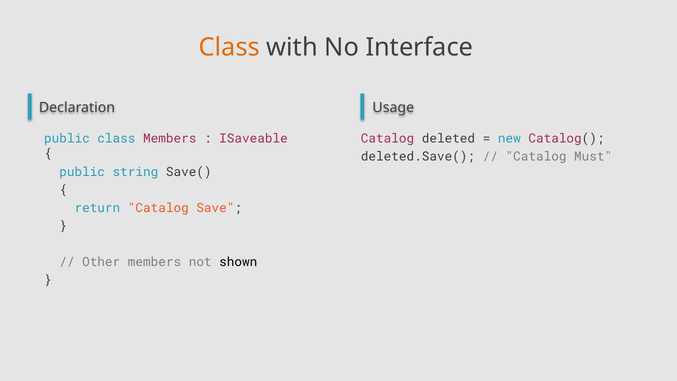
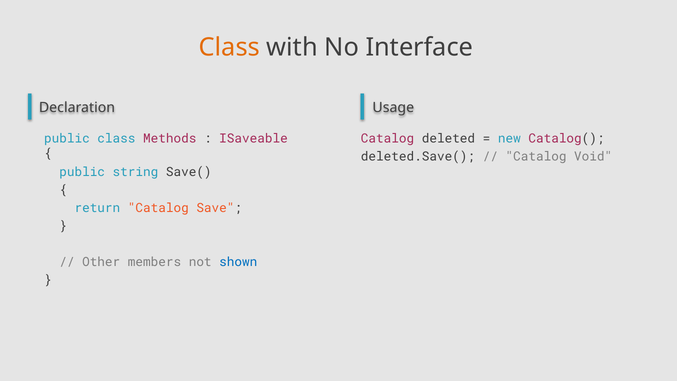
class Members: Members -> Methods (170, 138)
Must: Must -> Void (593, 156)
shown colour: black -> blue (238, 262)
